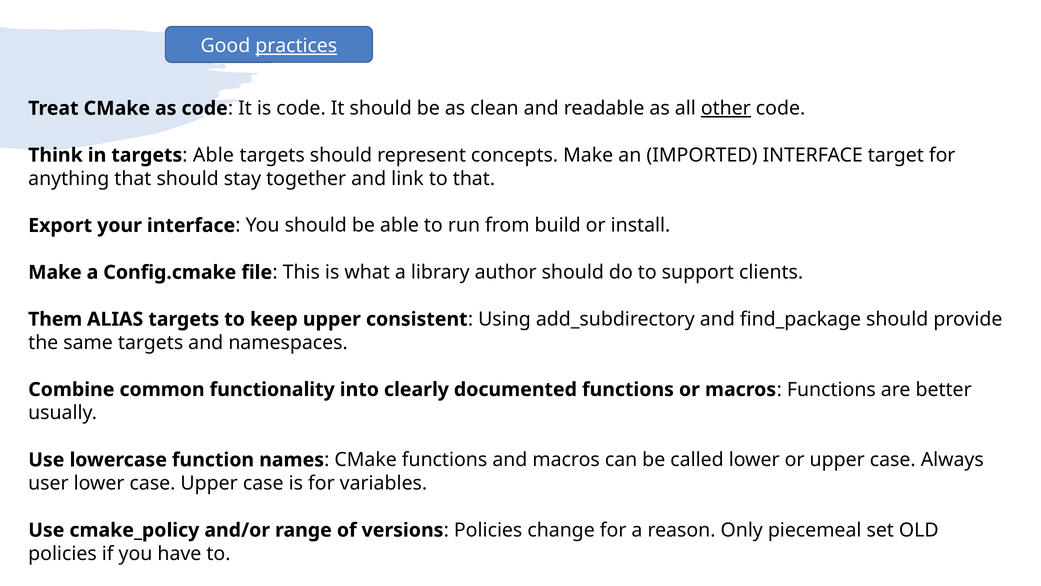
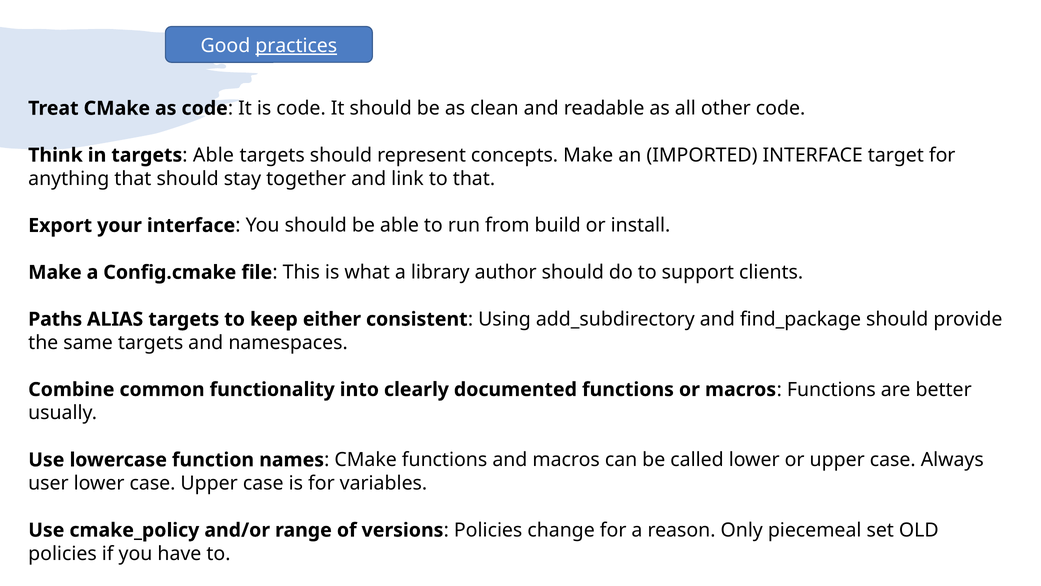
other underline: present -> none (726, 108)
Them: Them -> Paths (55, 319)
keep upper: upper -> either (332, 319)
